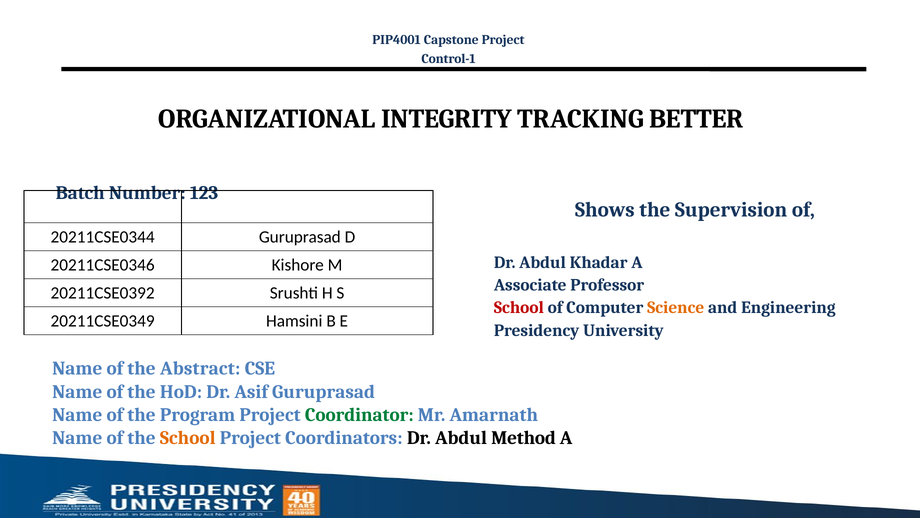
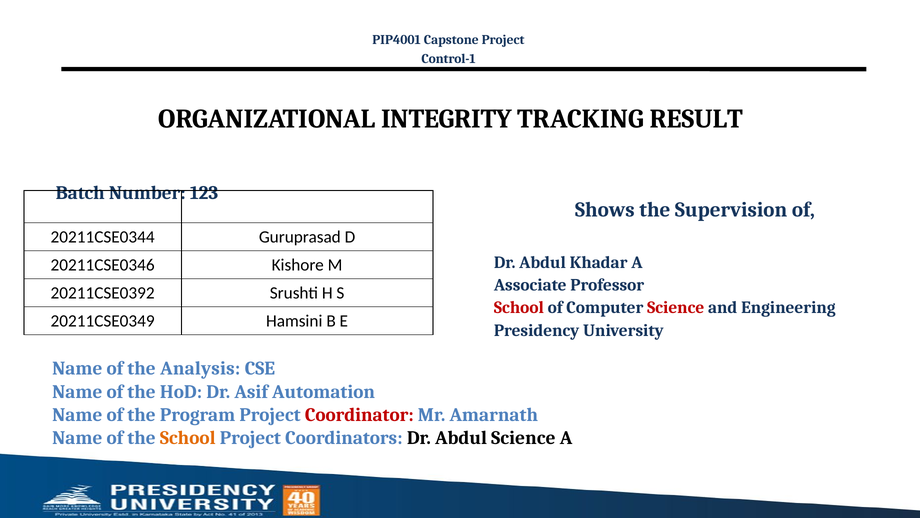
BETTER: BETTER -> RESULT (696, 119)
Science colour: orange -> red (676, 307)
Abstract: Abstract -> Analysis (200, 368)
Asif Guruprasad: Guruprasad -> Automation (324, 391)
Coordinator colour: green -> red (359, 414)
Abdul Method: Method -> Science (523, 437)
